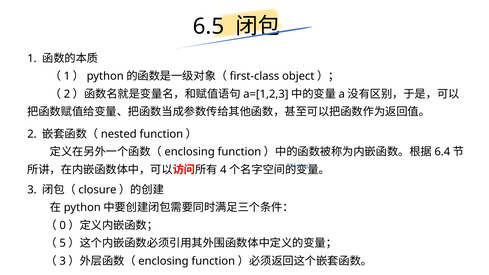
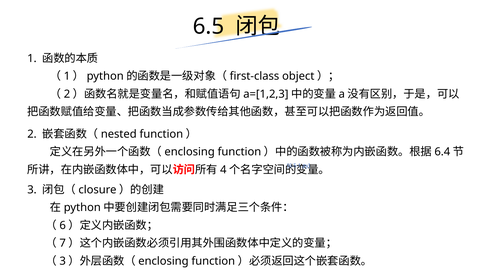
0: 0 -> 6 (63, 225)
5: 5 -> 7 (63, 243)
